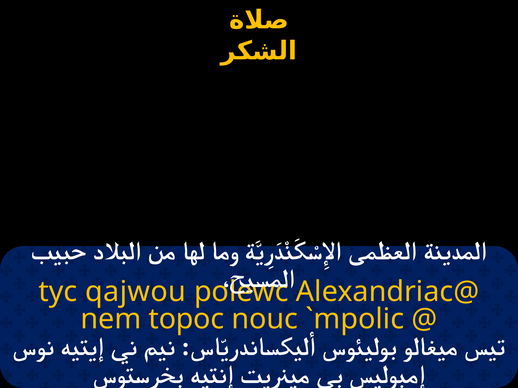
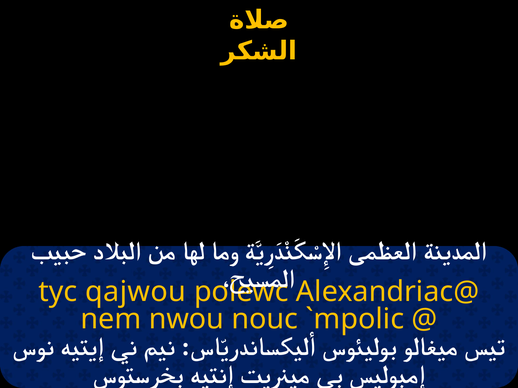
topoc: topoc -> nwou (186, 320)
